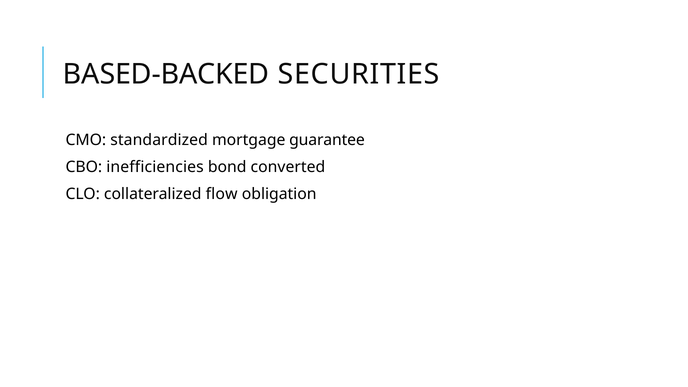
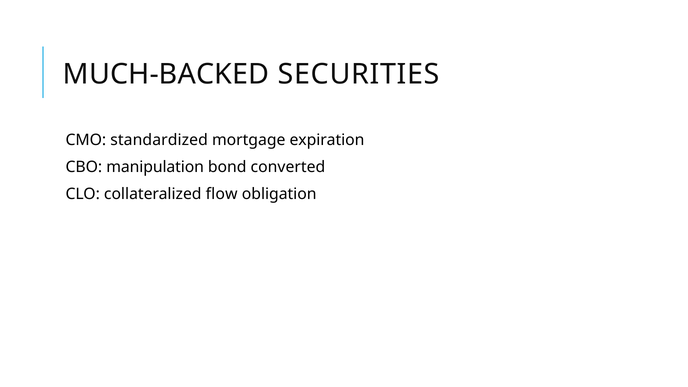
BASED-BACKED: BASED-BACKED -> MUCH-BACKED (166, 74)
guarantee: guarantee -> expiration (327, 140)
inefficiencies: inefficiencies -> manipulation (155, 167)
